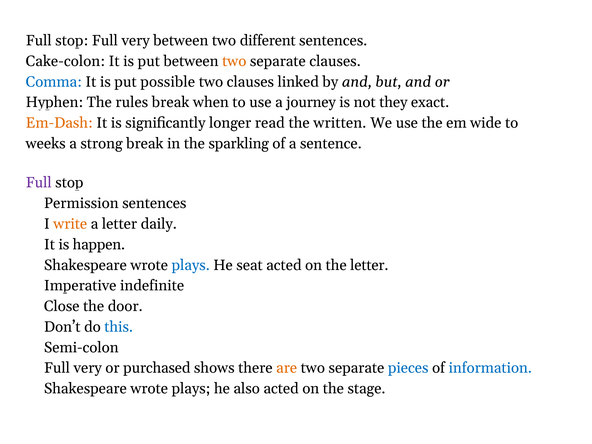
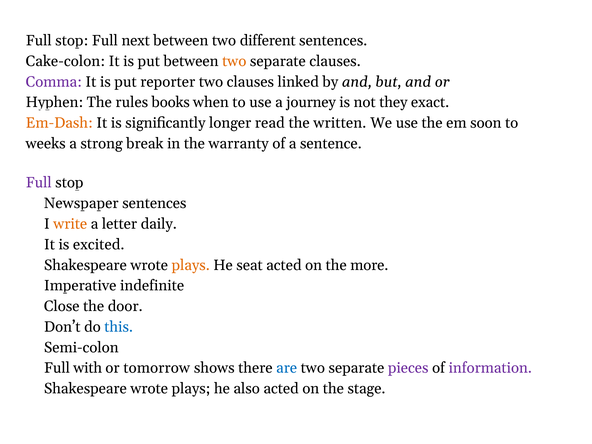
stop Full very: very -> next (136, 41)
Comma colour: blue -> purple (54, 82)
possible: possible -> reporter (168, 82)
rules break: break -> books (171, 102)
wide: wide -> soon (486, 123)
sparkling: sparkling -> warranty (239, 144)
Permission: Permission -> Newspaper (81, 203)
happen: happen -> excited (99, 244)
plays colour: blue -> orange (191, 265)
the letter: letter -> more (369, 265)
very: very -> with (88, 368)
purchased: purchased -> tomorrow (157, 368)
are colour: orange -> blue (287, 368)
pieces colour: blue -> purple (408, 368)
information colour: blue -> purple (490, 368)
